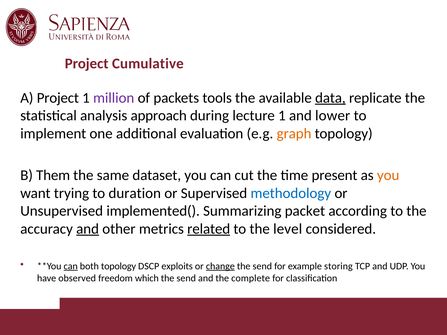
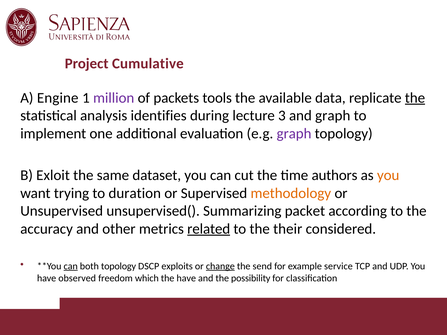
A Project: Project -> Engine (58, 98)
data underline: present -> none (330, 98)
the underline: none -> present (415, 98)
approach: approach -> identifies (159, 116)
lecture 1: 1 -> 3 (282, 116)
and lower: lower -> graph (333, 116)
graph colour: orange -> purple (294, 134)
Them: Them -> Exloit (53, 175)
present: present -> authors (335, 175)
methodology colour: blue -> orange (291, 193)
implemented(: implemented( -> unsupervised( (153, 211)
and underline: present -> none (88, 229)
level: level -> their (288, 229)
storing: storing -> service (338, 266)
send: send -> have (186, 278)
complete: complete -> possibility (251, 278)
